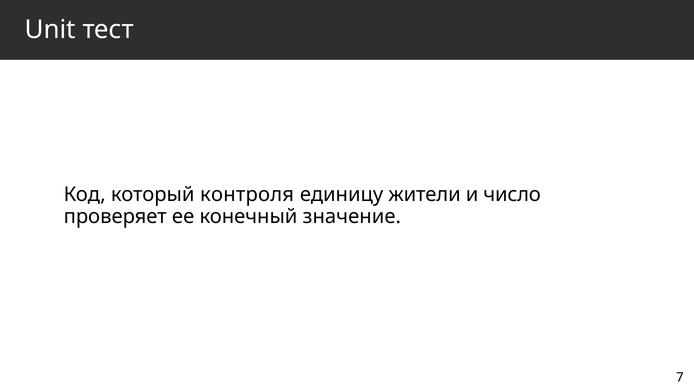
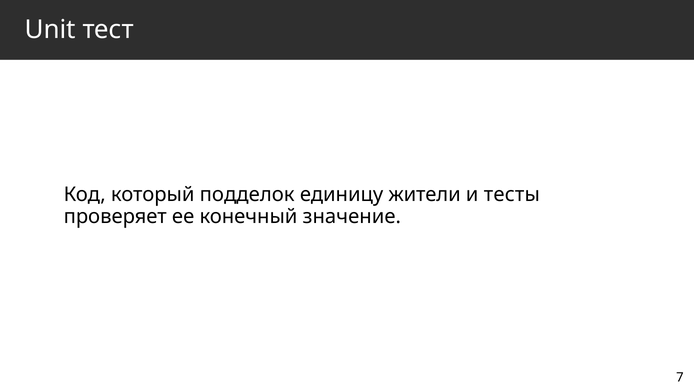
контроля: контроля -> подделок (247, 195)
число: число -> тесты (512, 195)
